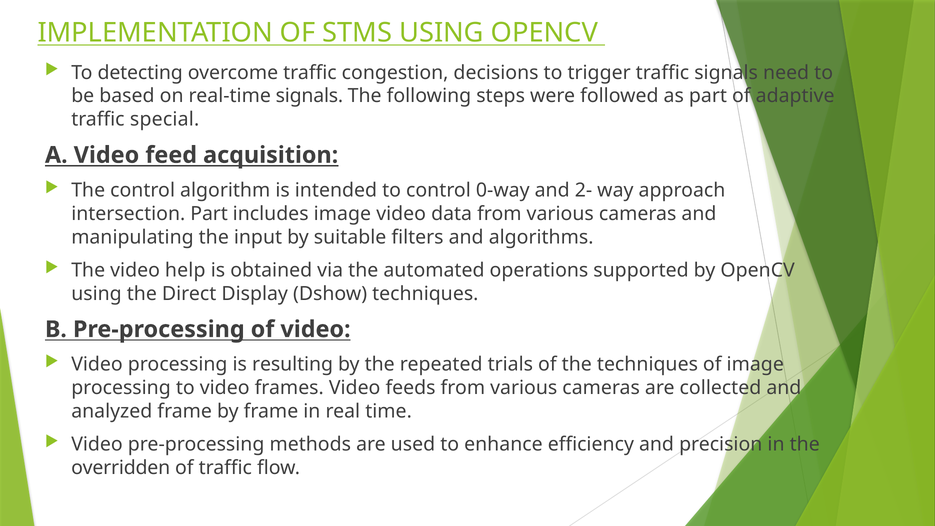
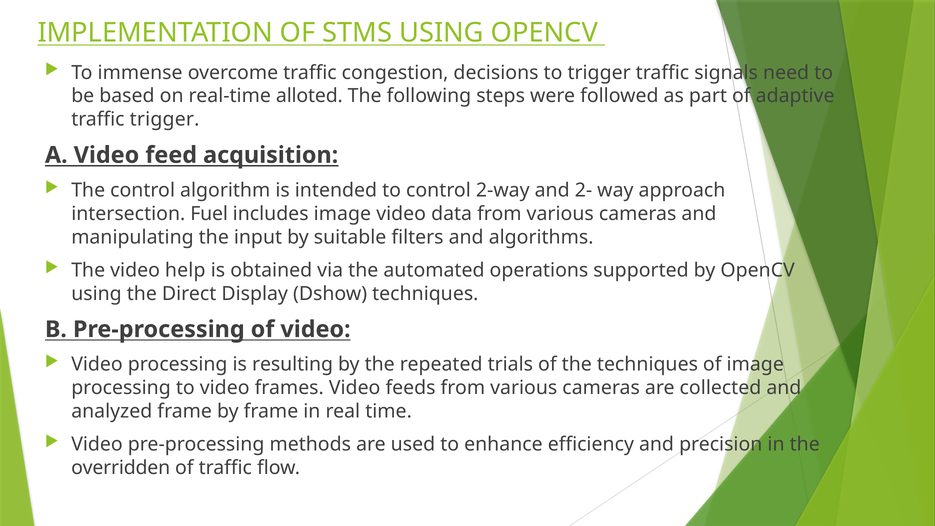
detecting: detecting -> immense (140, 73)
real-time signals: signals -> alloted (309, 96)
traffic special: special -> trigger (165, 119)
0-way: 0-way -> 2-way (503, 190)
intersection Part: Part -> Fuel (209, 214)
